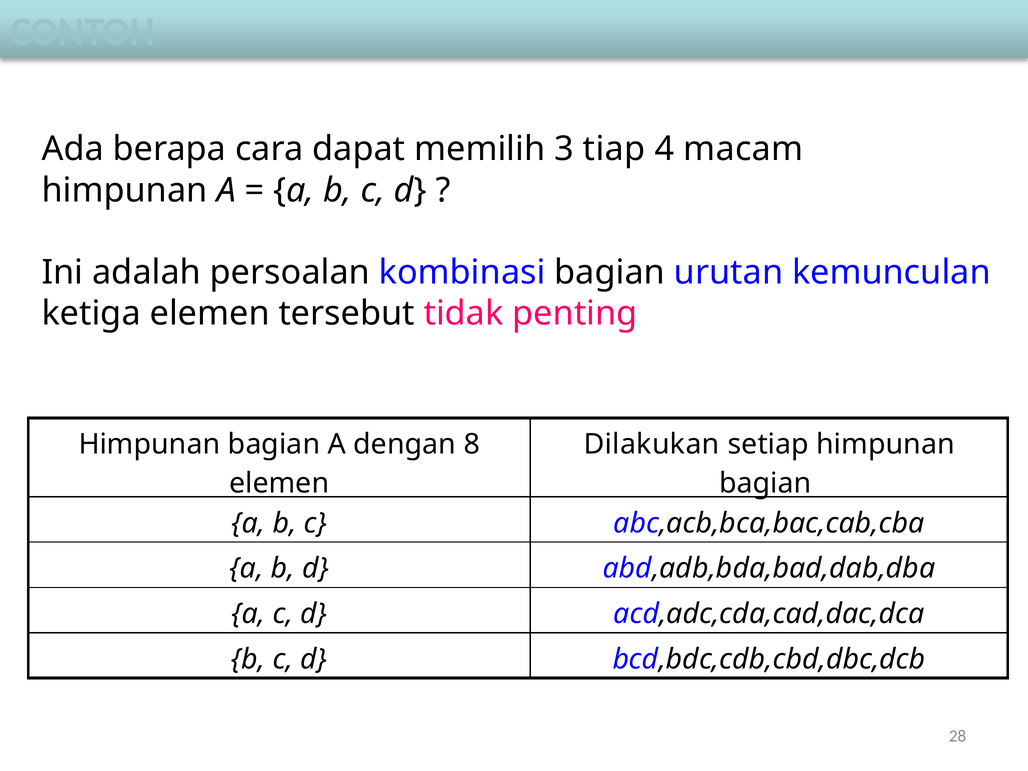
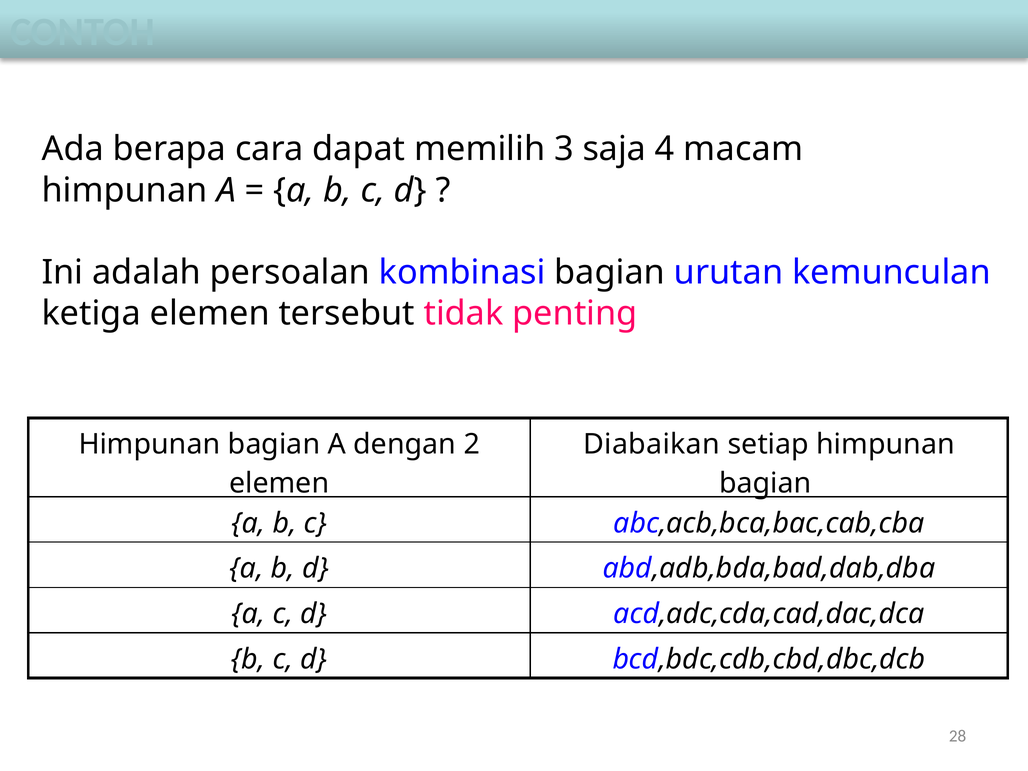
tiap: tiap -> saja (614, 149)
8: 8 -> 2 (472, 444)
Dilakukan: Dilakukan -> Diabaikan (652, 444)
